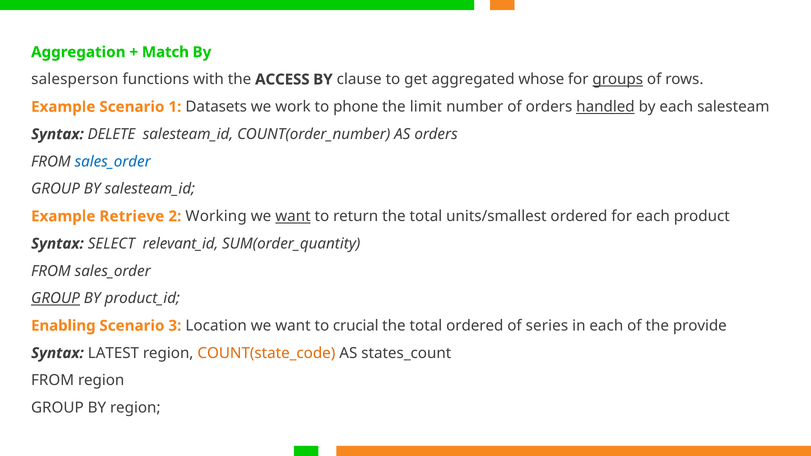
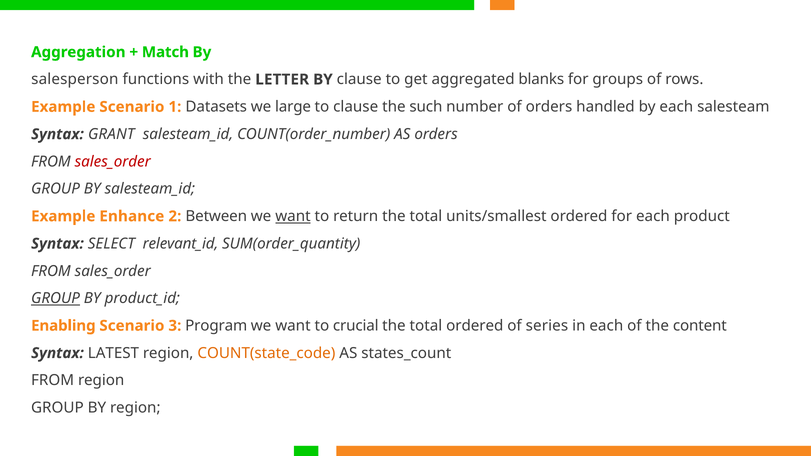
ACCESS: ACCESS -> LETTER (282, 80)
whose: whose -> blanks (541, 80)
groups underline: present -> none (618, 80)
work: work -> large (293, 107)
to phone: phone -> clause (356, 107)
limit: limit -> such (426, 107)
handled underline: present -> none (605, 107)
DELETE: DELETE -> GRANT (111, 134)
sales_order colour: blue -> red (113, 162)
Retrieve: Retrieve -> Enhance (132, 216)
Working: Working -> Between (216, 216)
Location: Location -> Program (216, 326)
provide: provide -> content (700, 326)
